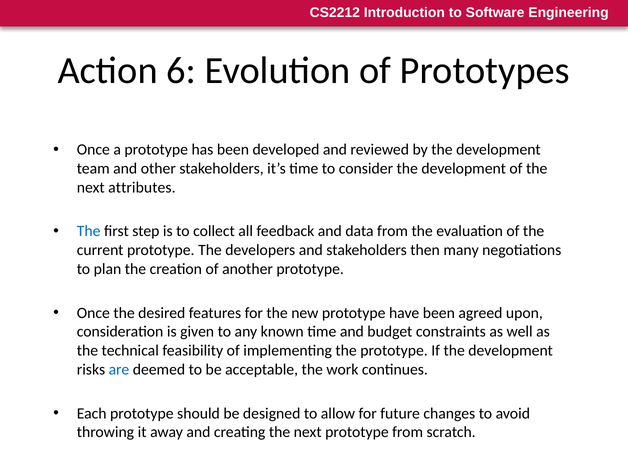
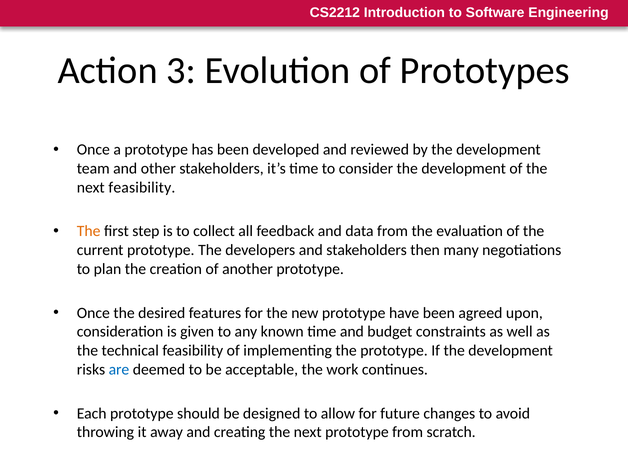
6: 6 -> 3 (181, 71)
next attributes: attributes -> feasibility (142, 187)
The colour: blue -> orange (89, 231)
